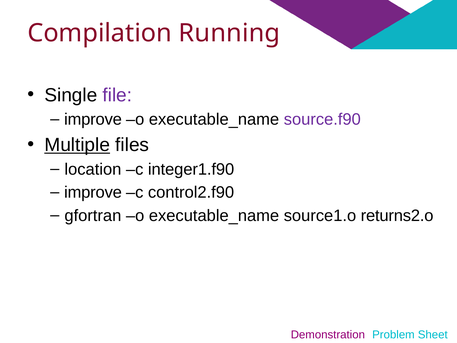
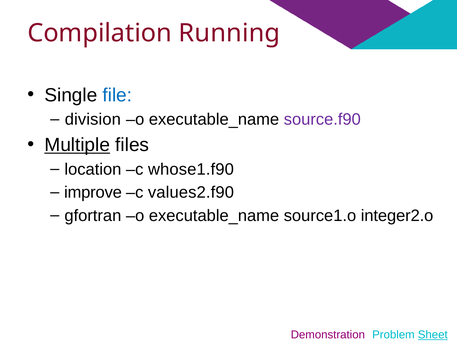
file colour: purple -> blue (117, 95)
improve: improve -> division (93, 119)
integer1.f90: integer1.f90 -> whose1.f90 (191, 169)
control2.f90: control2.f90 -> values2.f90 (191, 192)
returns2.o: returns2.o -> integer2.o (397, 216)
Sheet underline: none -> present (433, 335)
